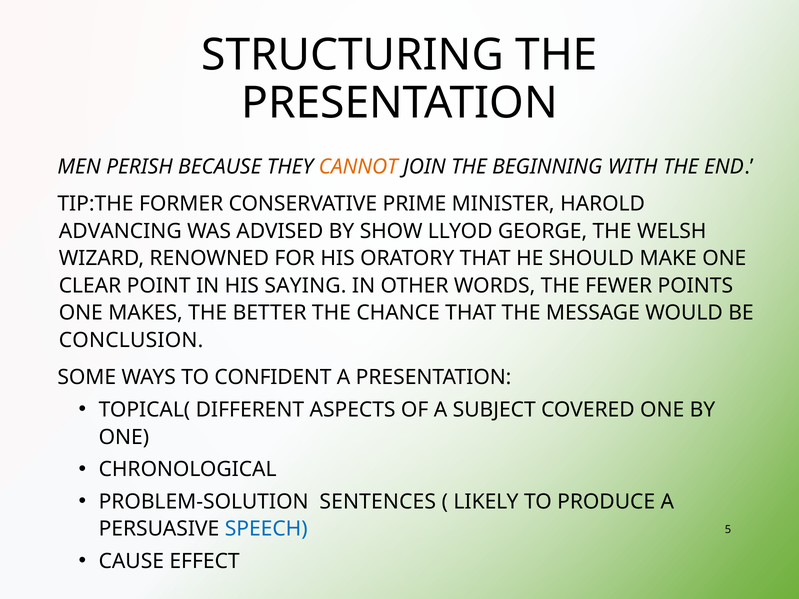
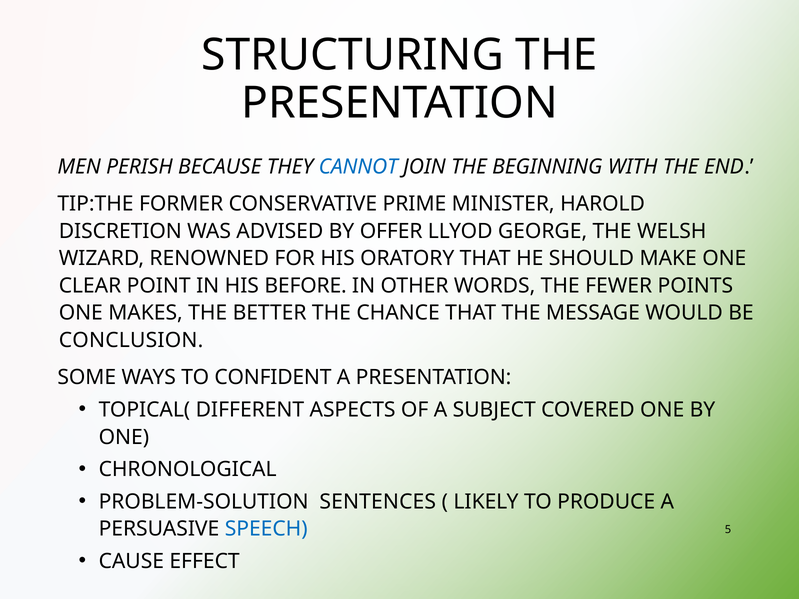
CANNOT colour: orange -> blue (358, 167)
ADVANCING: ADVANCING -> DISCRETION (120, 231)
SHOW: SHOW -> OFFER (391, 231)
SAYING: SAYING -> BEFORE (306, 286)
